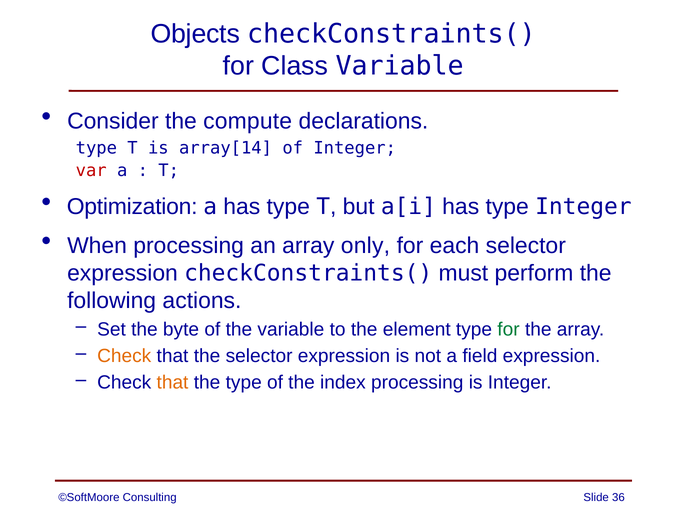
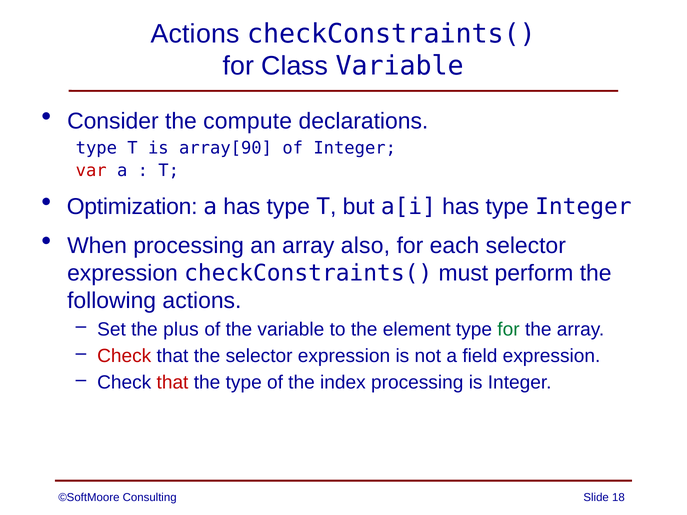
Objects: Objects -> Actions (195, 34)
array[14: array[14 -> array[90 (226, 148)
only: only -> also (365, 246)
byte: byte -> plus (181, 329)
Check colour: orange -> red (124, 356)
that colour: orange -> red (173, 383)
36: 36 -> 18 (618, 498)
